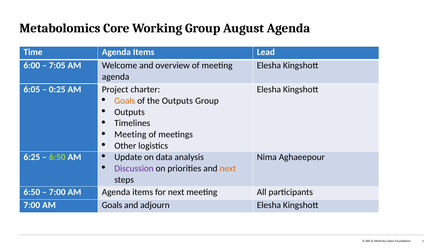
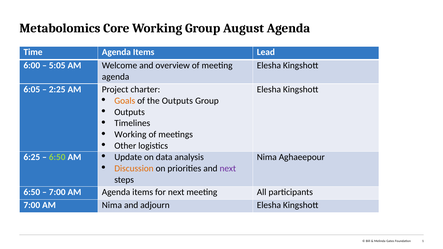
7:05: 7:05 -> 5:05 (57, 65)
0:25: 0:25 -> 2:25 (57, 89)
Meeting: Meeting -> Working (130, 135)
Discussion colour: purple -> orange (134, 169)
next colour: orange -> purple (228, 169)
AM Goals: Goals -> Nima (112, 205)
